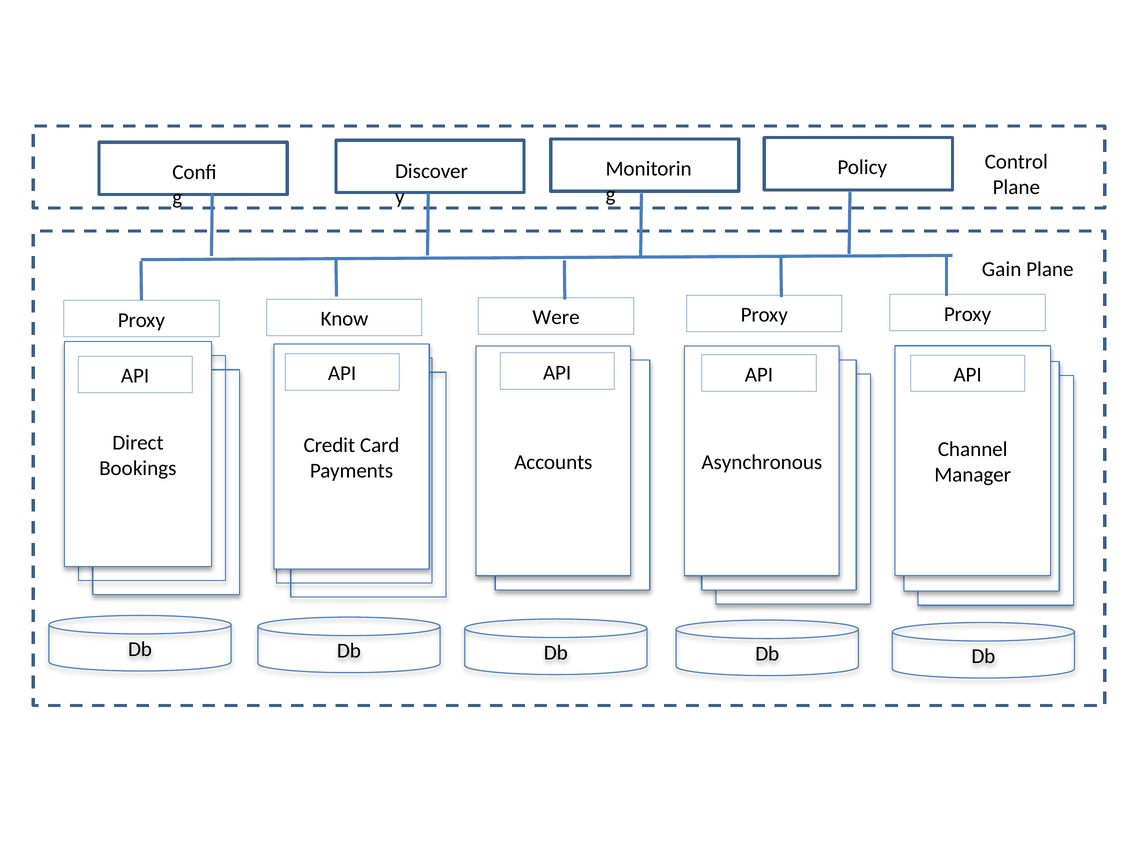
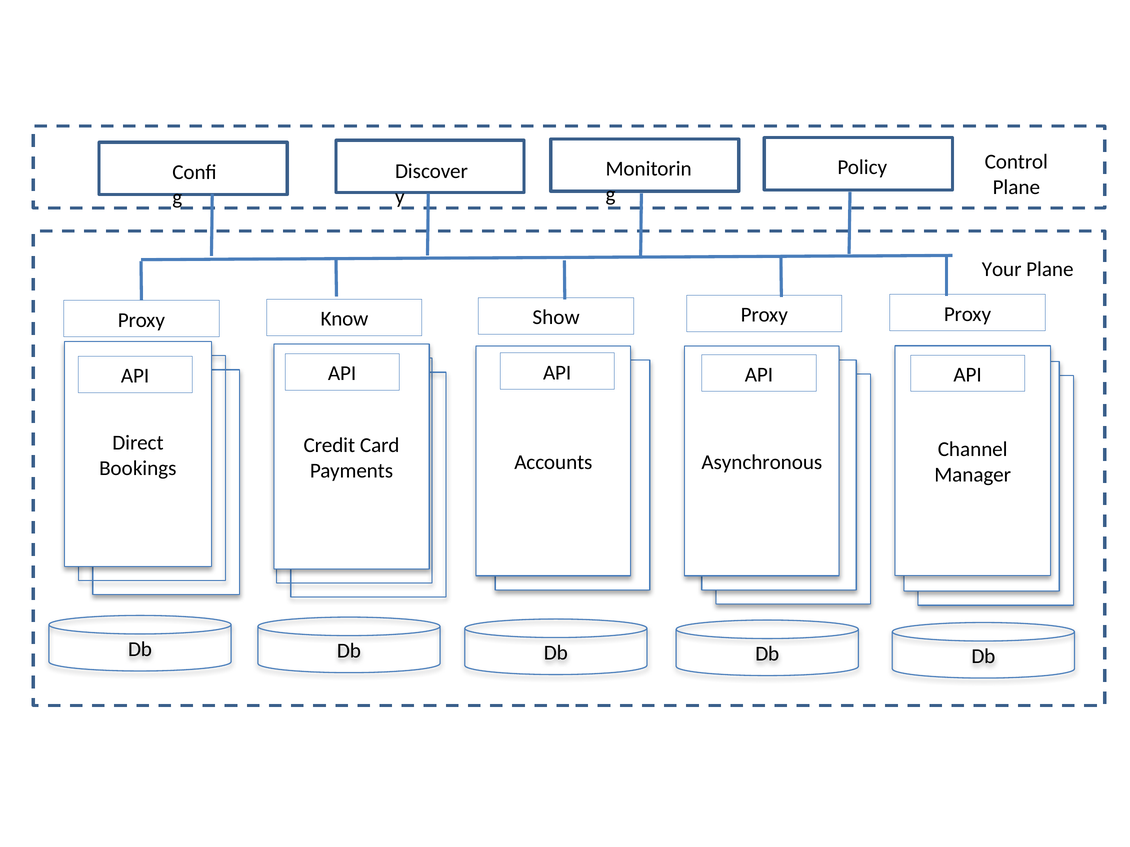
Gain: Gain -> Your (1002, 269)
Were: Were -> Show (556, 318)
